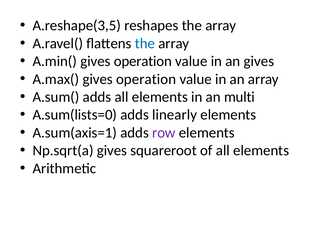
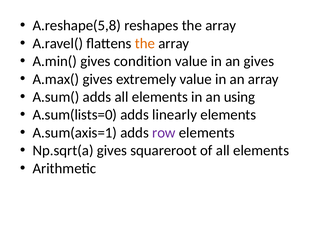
A.reshape(3,5: A.reshape(3,5 -> A.reshape(5,8 (77, 26)
the colour: blue -> orange (145, 43)
A.min( gives operation: operation -> condition (143, 61)
A.max( gives operation: operation -> extremely (146, 79)
multi: multi -> using (239, 97)
